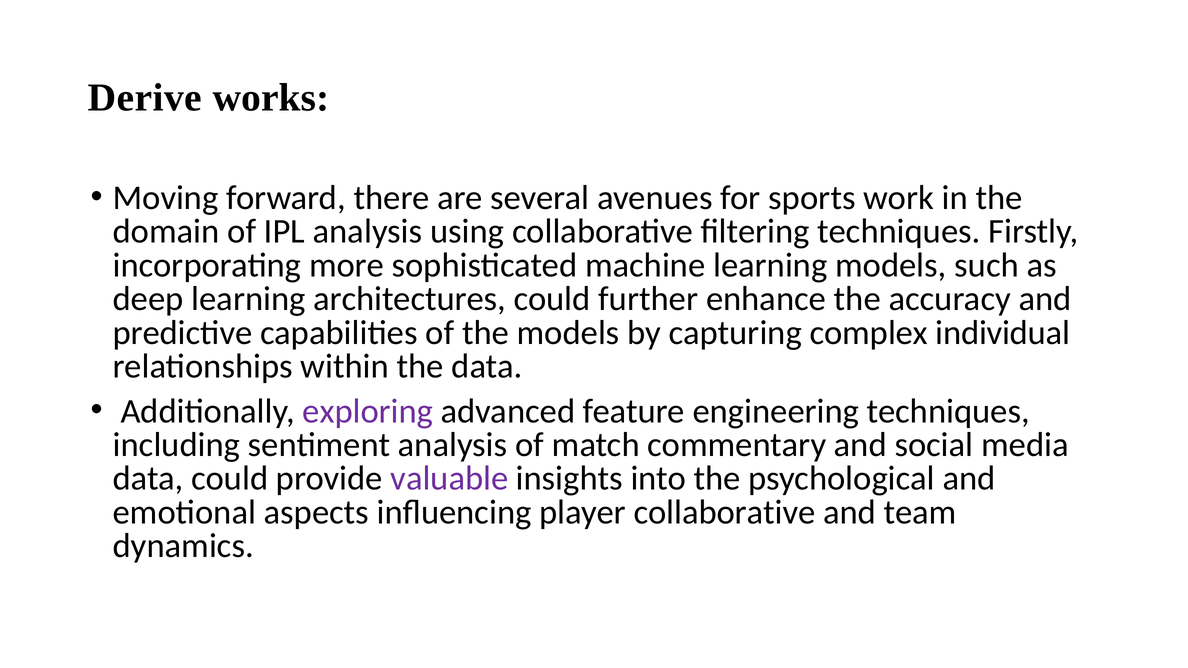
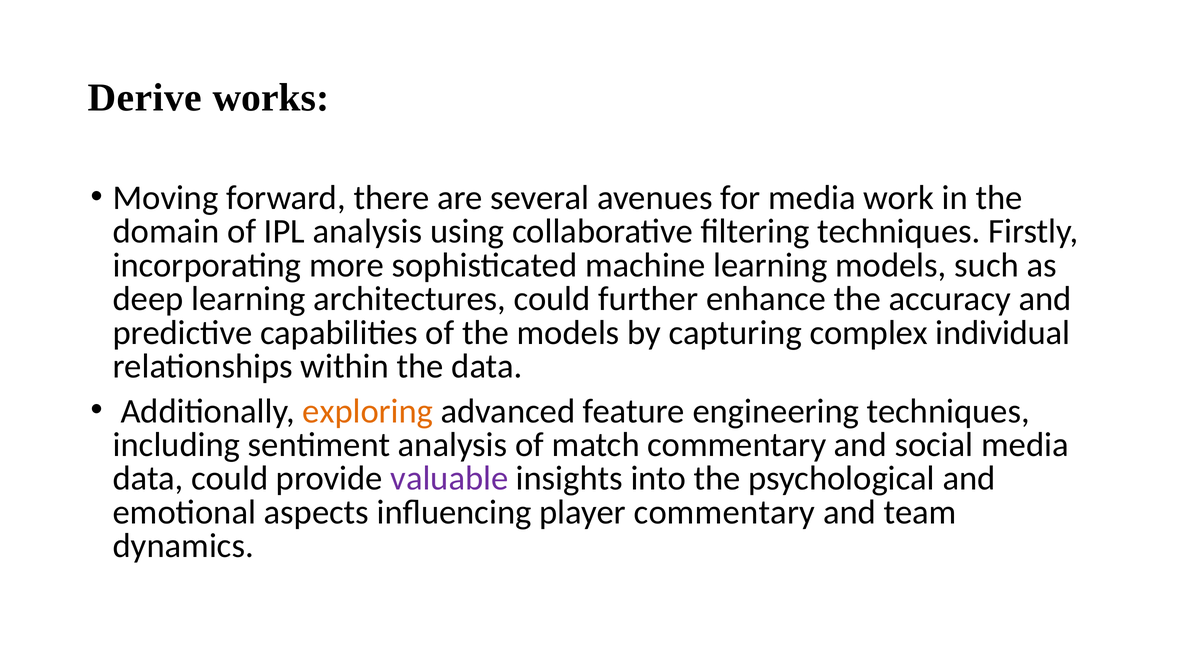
for sports: sports -> media (812, 198)
exploring colour: purple -> orange (368, 411)
player collaborative: collaborative -> commentary (724, 512)
